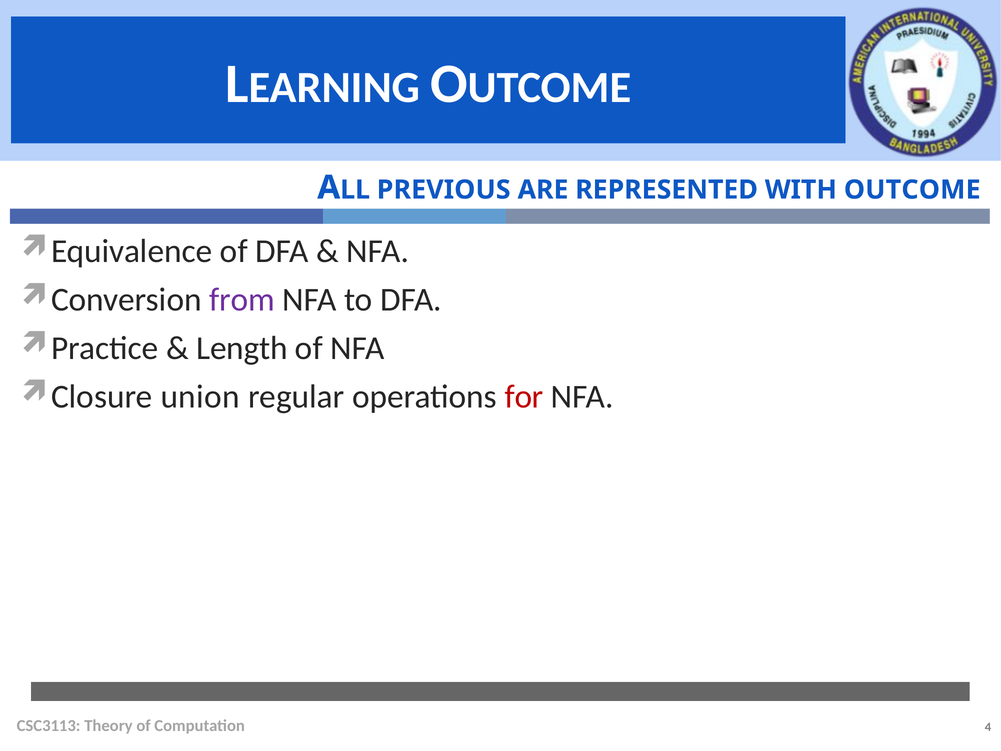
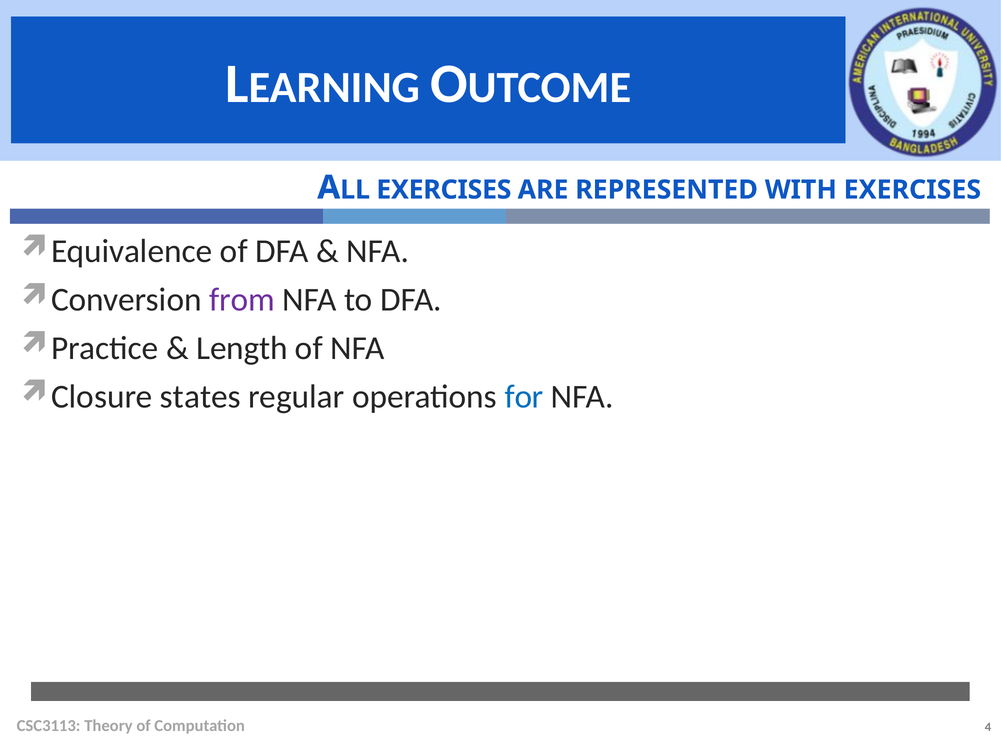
PREVIOUS: PREVIOUS -> EXERCISES (444, 190)
WITH OUTCOME: OUTCOME -> EXERCISES (912, 190)
union: union -> states (200, 396)
for colour: red -> blue (524, 396)
